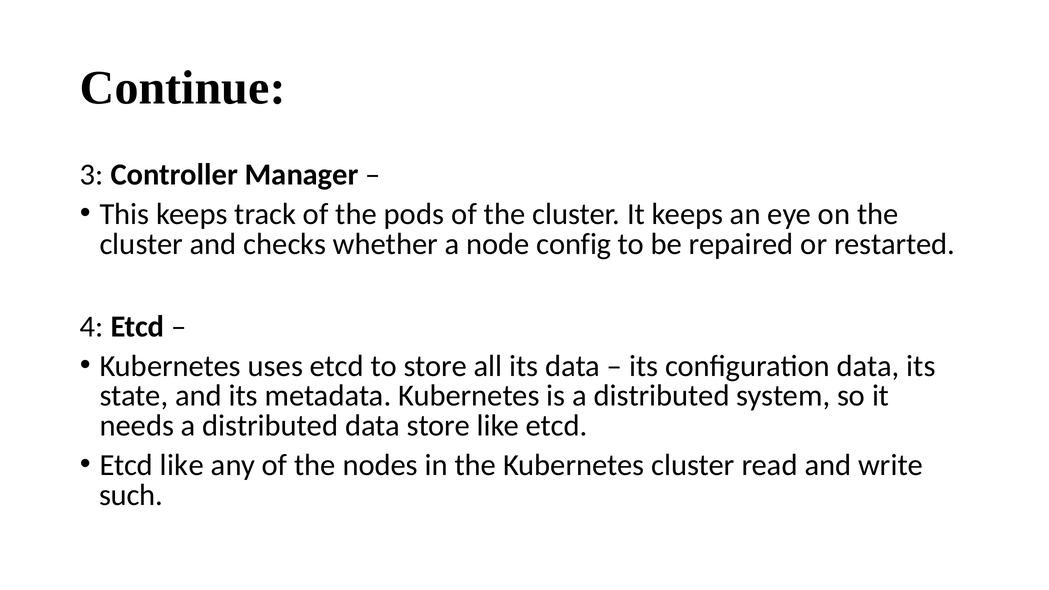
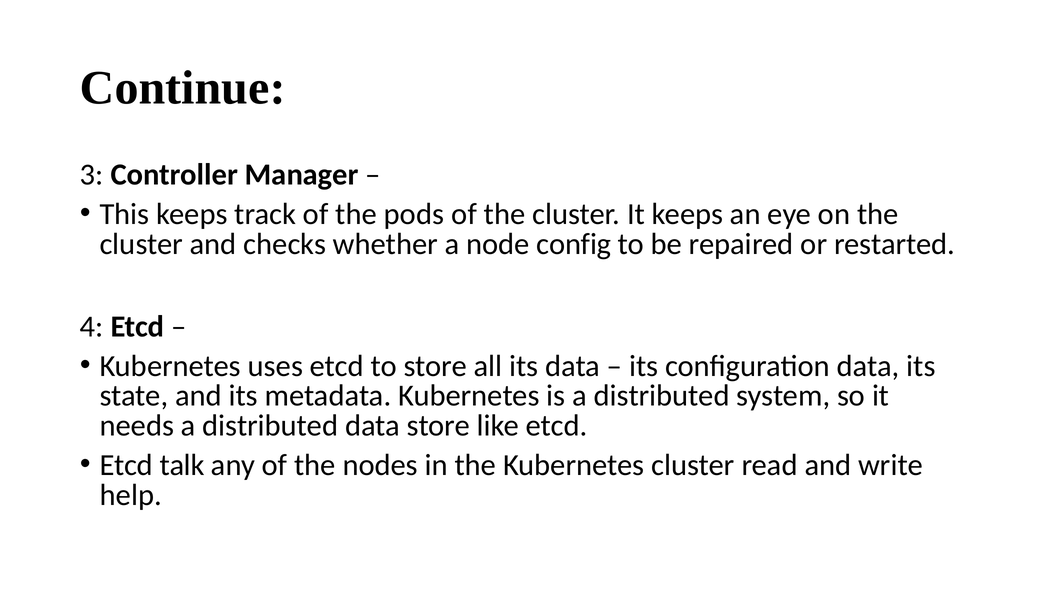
Etcd like: like -> talk (182, 465)
such: such -> help (131, 495)
